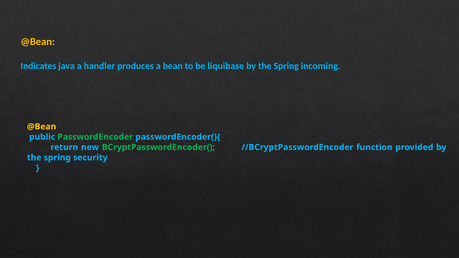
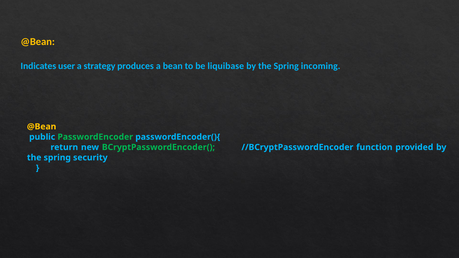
java: java -> user (67, 66)
handler: handler -> strategy (100, 66)
